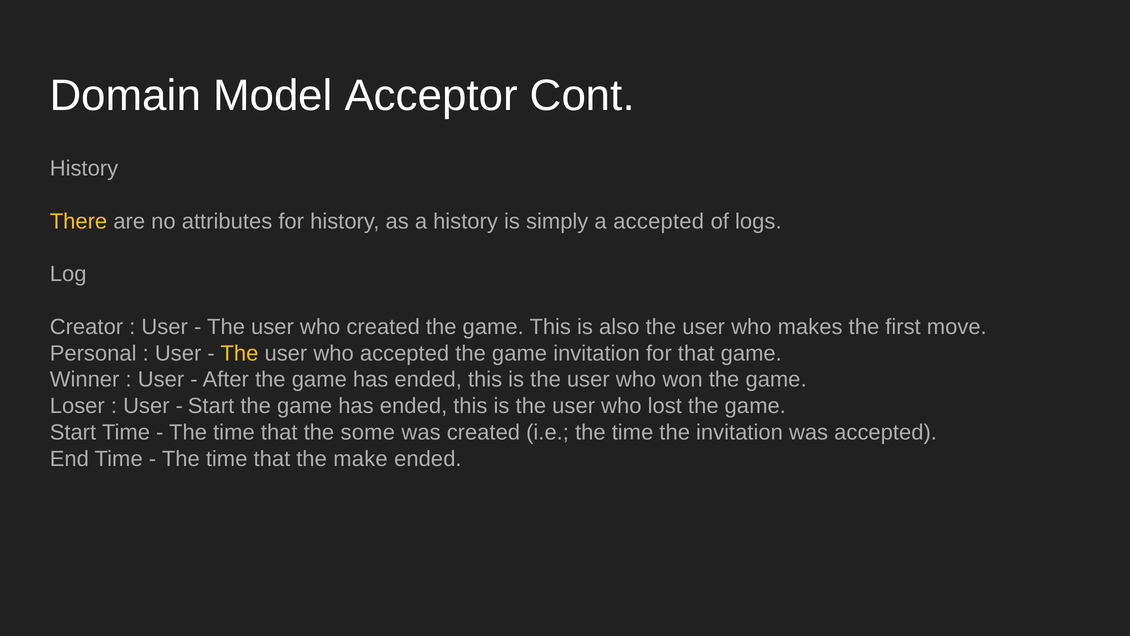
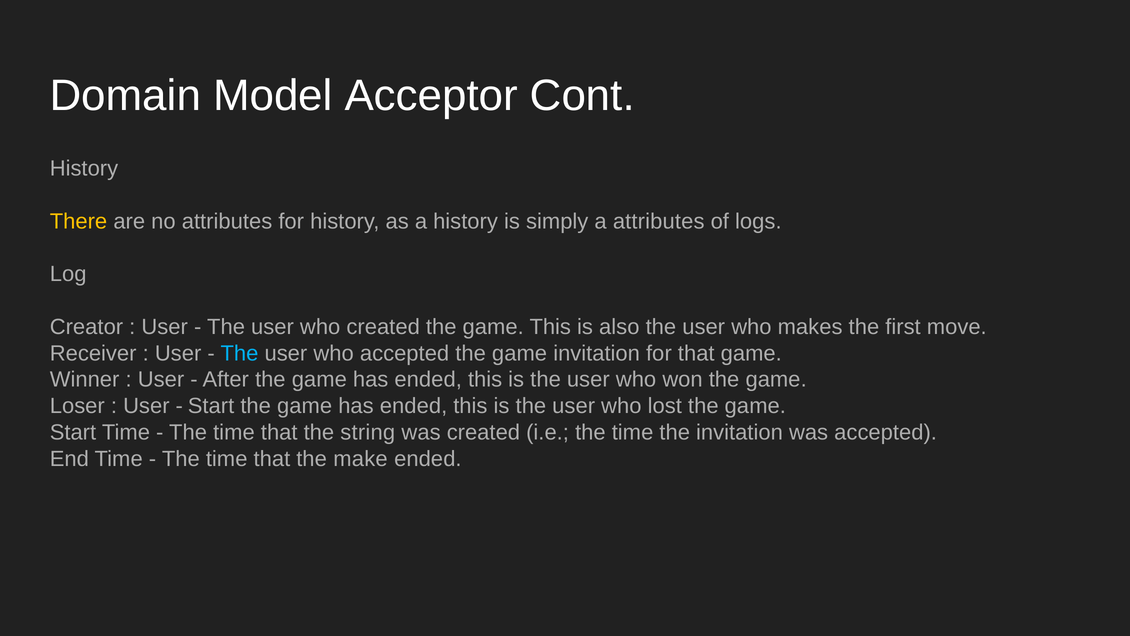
a accepted: accepted -> attributes (659, 221)
Personal: Personal -> Receiver (93, 353)
The colour: yellow -> light blue (239, 353)
some: some -> string (368, 432)
